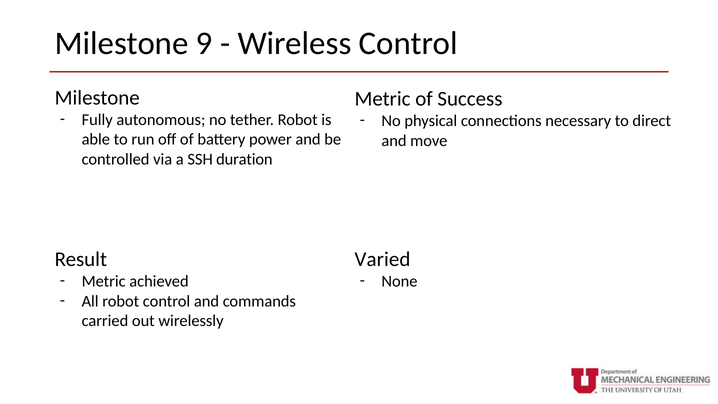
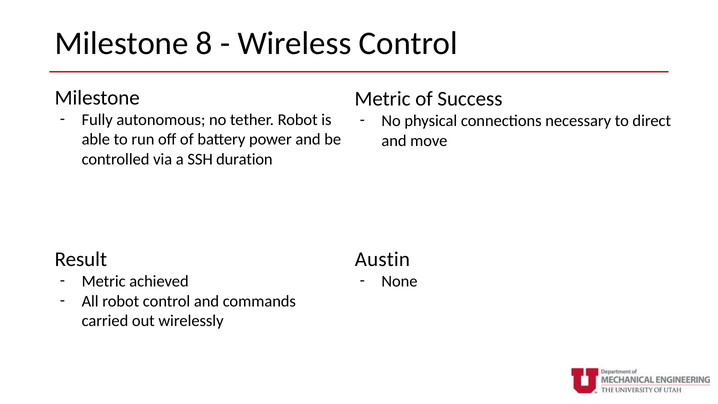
9: 9 -> 8 (204, 43)
Varied: Varied -> Austin (382, 259)
